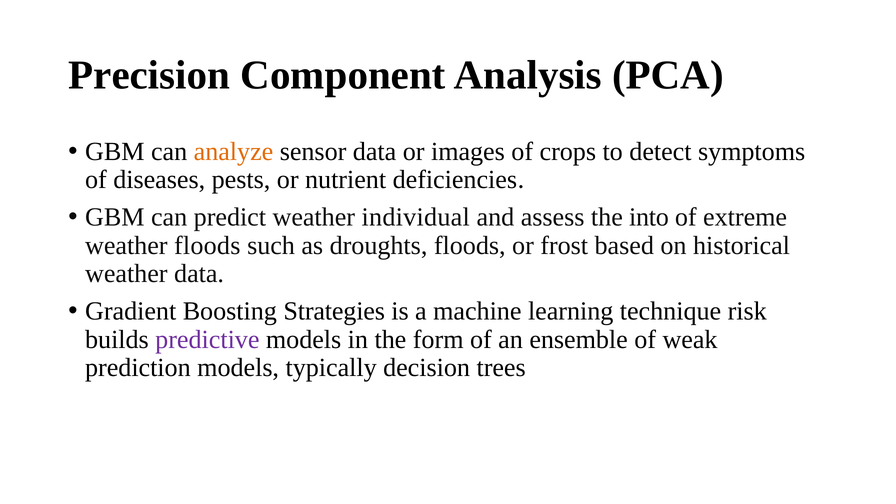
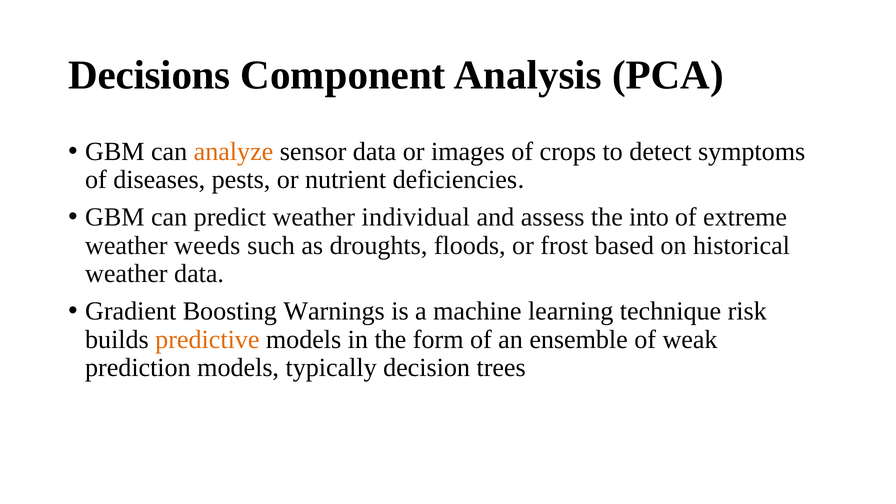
Precision: Precision -> Decisions (149, 75)
weather floods: floods -> weeds (207, 246)
Strategies: Strategies -> Warnings (334, 311)
predictive colour: purple -> orange (207, 340)
